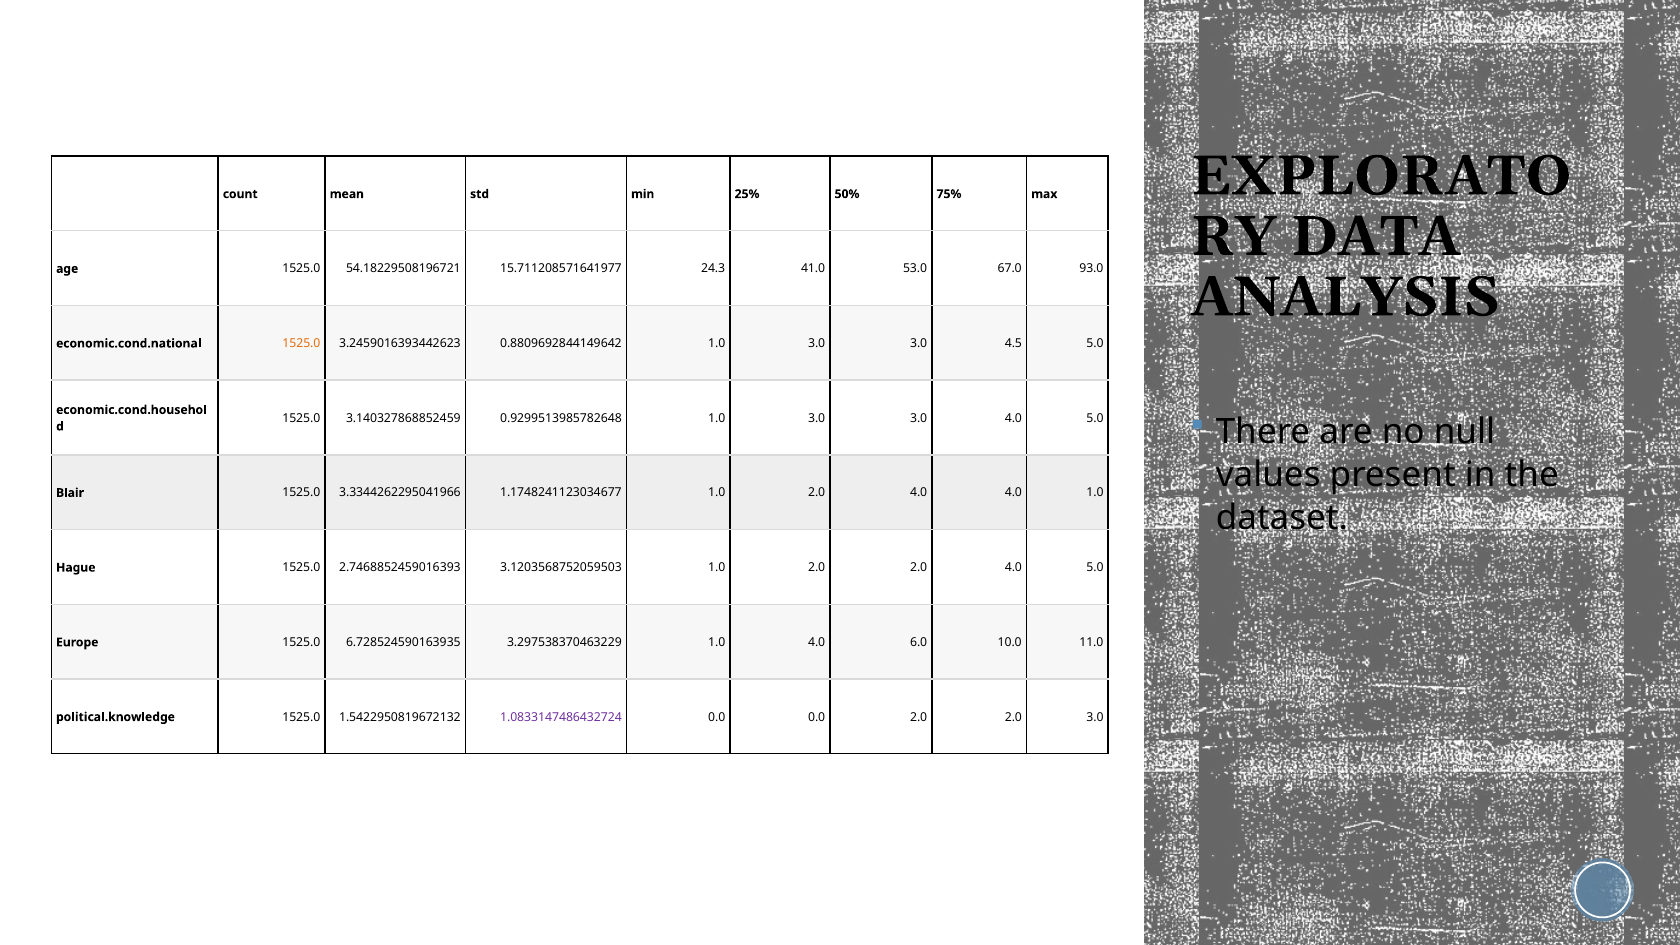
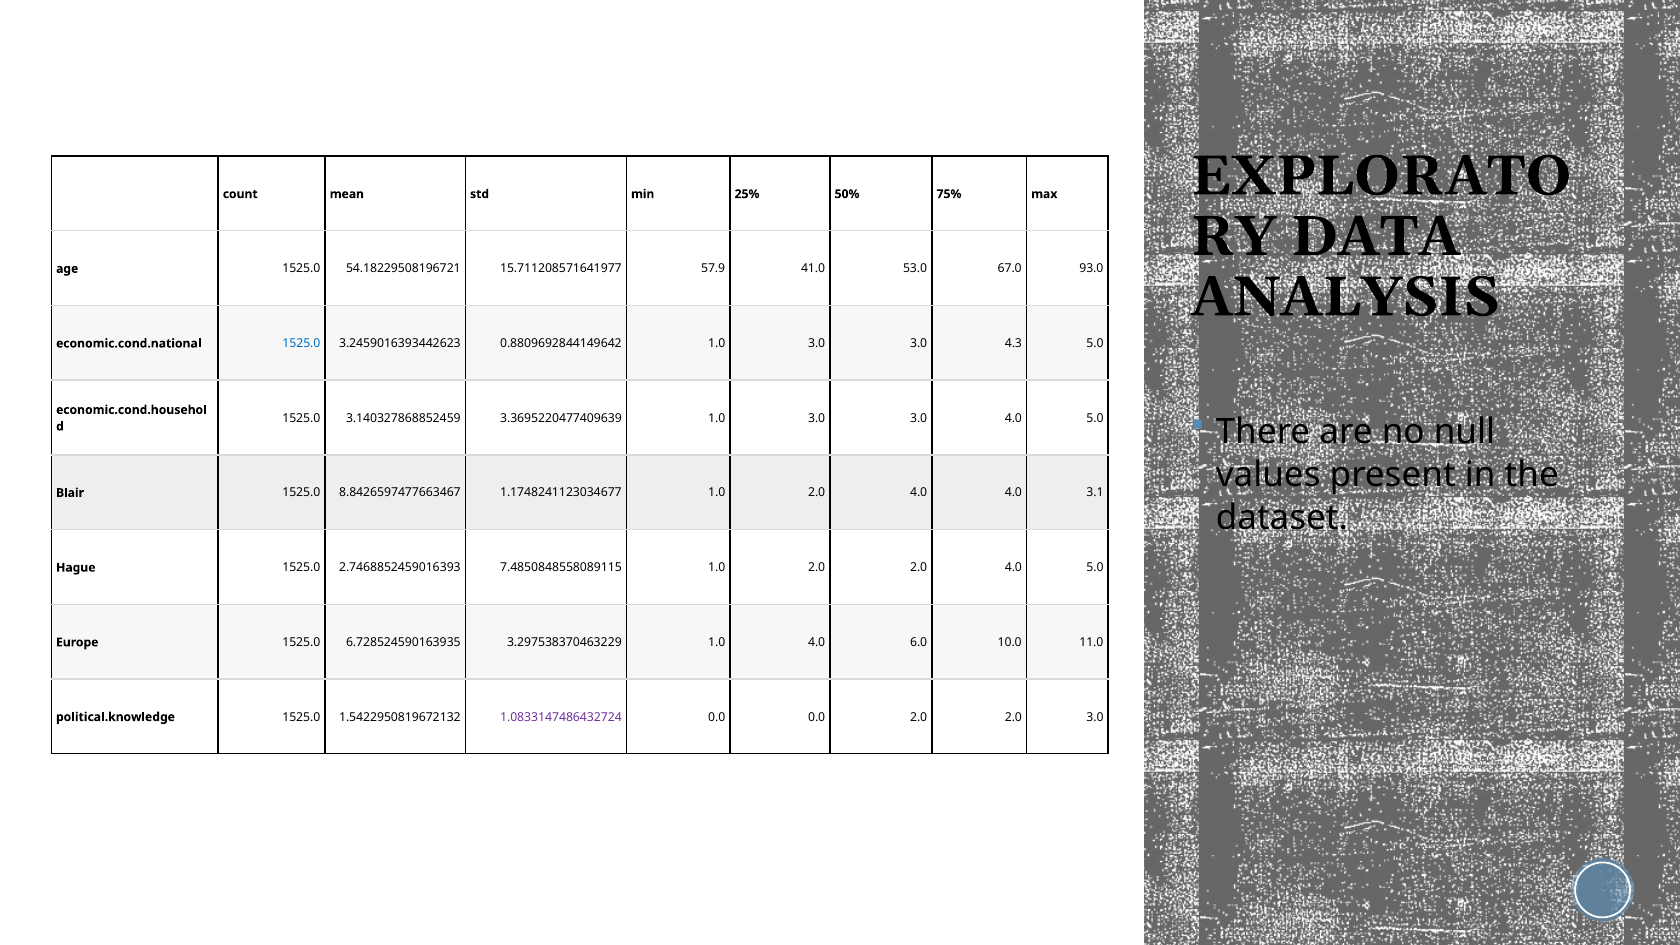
24.3: 24.3 -> 57.9 (713, 269)
1525.0 colour: orange -> blue (301, 343)
4.5: 4.5 -> 4.3 (1013, 343)
0.9299513985782648: 0.9299513985782648 -> 3.3695220477409639 (561, 418)
3.3344262295041966: 3.3344262295041966 -> 8.8426597477663467 (400, 493)
4.0 1.0: 1.0 -> 3.1 (1095, 493)
3.1203568752059503: 3.1203568752059503 -> 7.4850848558089115 (561, 568)
